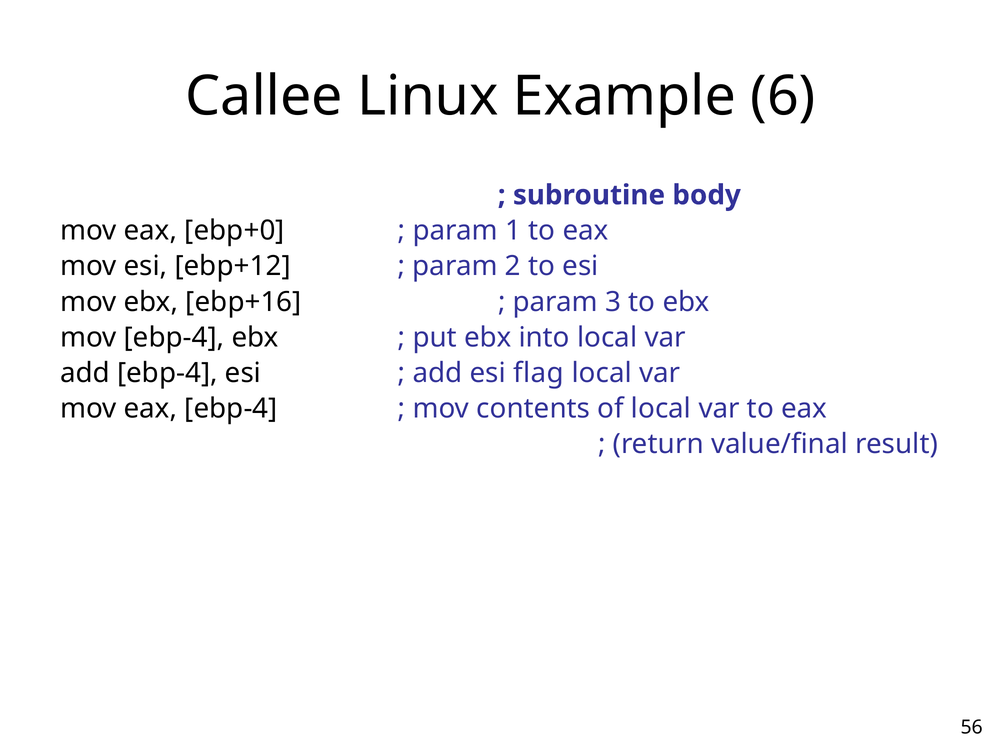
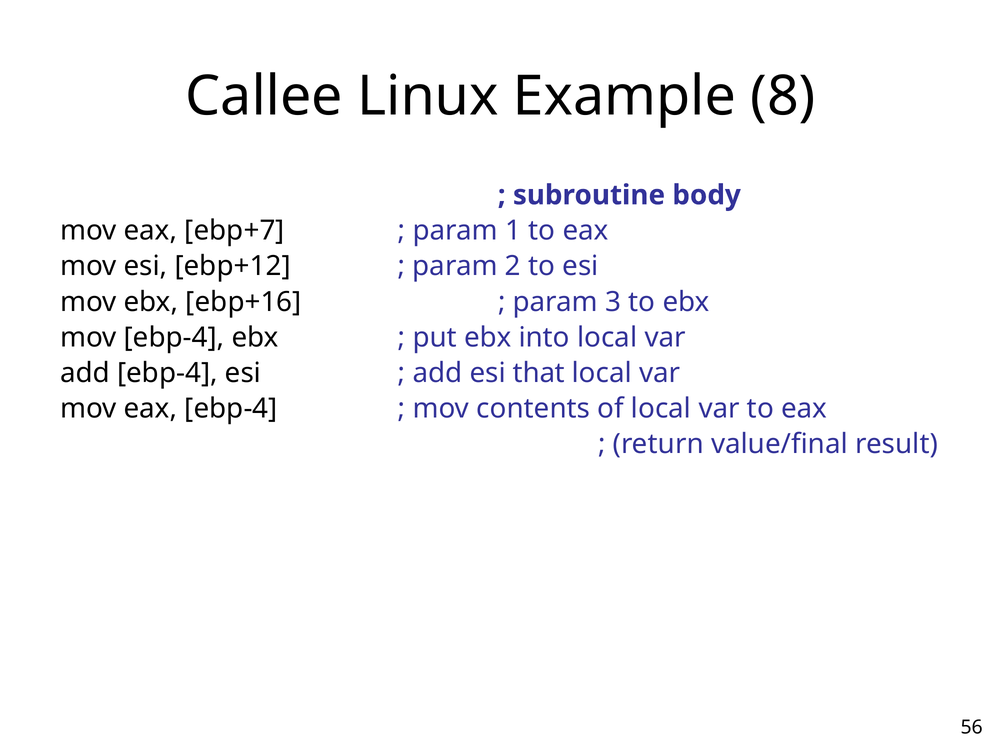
6: 6 -> 8 (783, 96)
ebp+0: ebp+0 -> ebp+7 (235, 231)
flag: flag -> that (539, 373)
